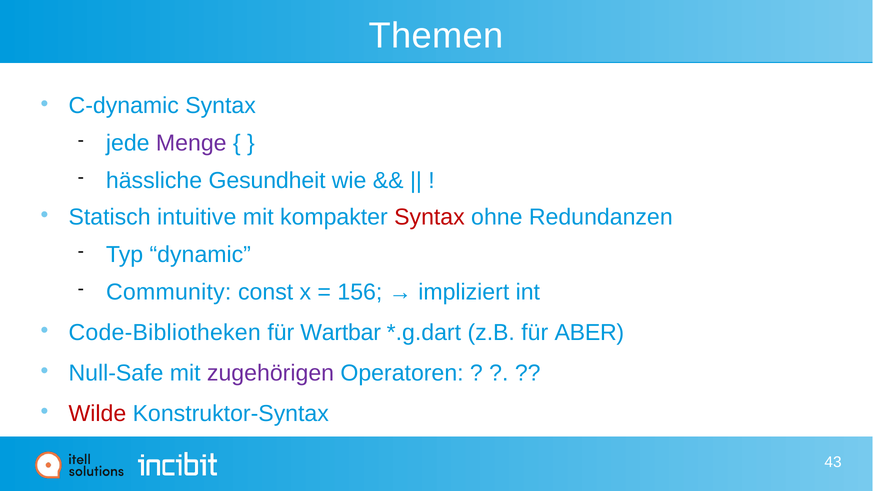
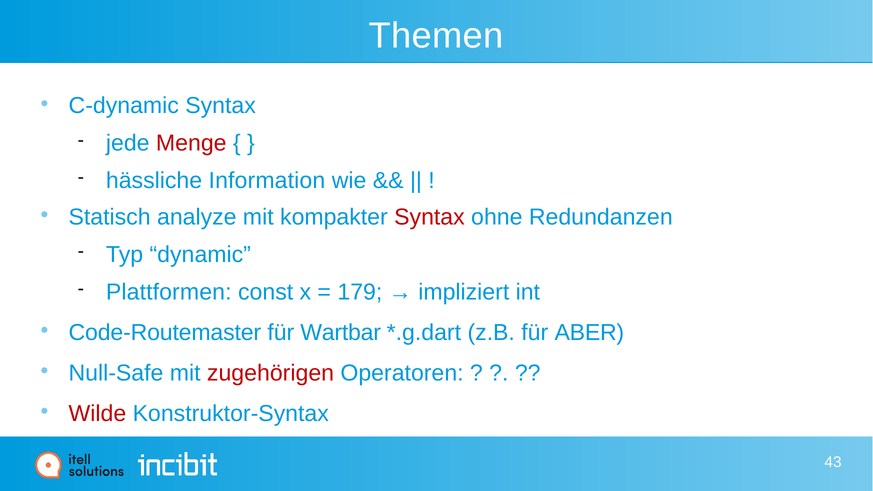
Menge colour: purple -> red (191, 143)
Gesundheit: Gesundheit -> Information (267, 181)
intuitive: intuitive -> analyze (197, 217)
Community: Community -> Plattformen (169, 292)
156: 156 -> 179 (360, 292)
Code-Bibliotheken: Code-Bibliotheken -> Code-Routemaster (165, 333)
zugehörigen colour: purple -> red (271, 373)
